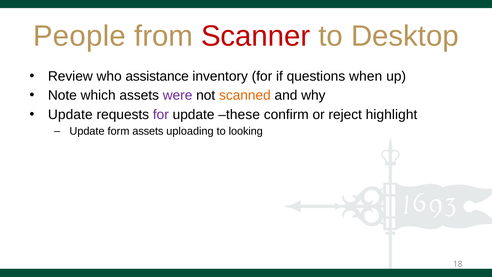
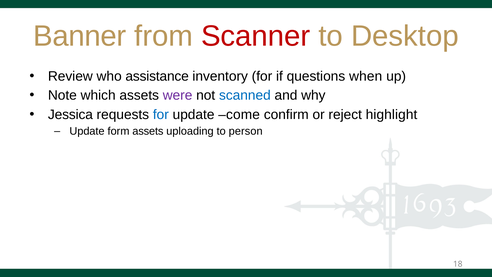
People: People -> Banner (80, 36)
scanned colour: orange -> blue (245, 95)
Update: Update -> Jessica (70, 115)
for colour: purple -> blue (161, 115)
these: these -> come (239, 115)
looking: looking -> person (246, 131)
